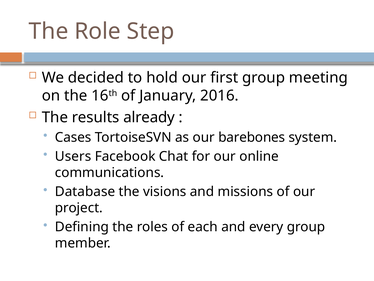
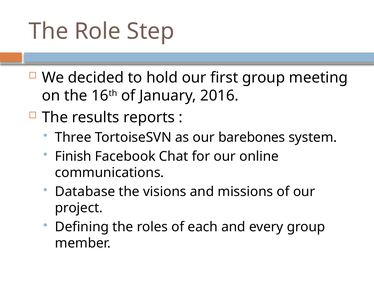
already: already -> reports (149, 117)
Cases: Cases -> Three (73, 137)
Users: Users -> Finish (73, 156)
